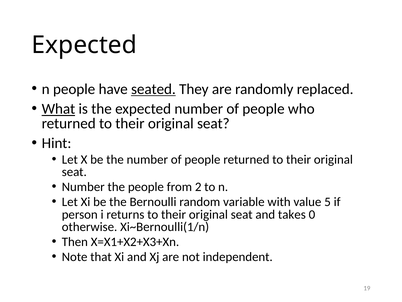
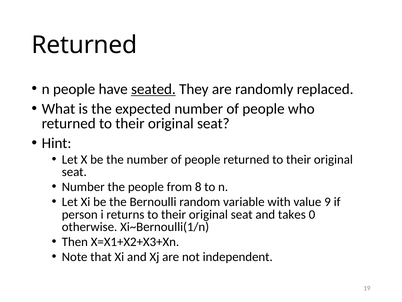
Expected: Expected -> Returned (84, 45)
What underline: present -> none (58, 109)
2: 2 -> 8 (198, 187)
5: 5 -> 9 (328, 202)
